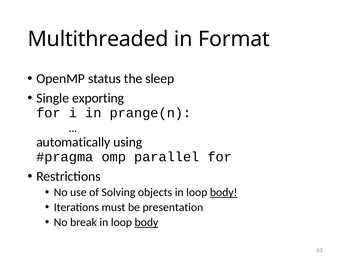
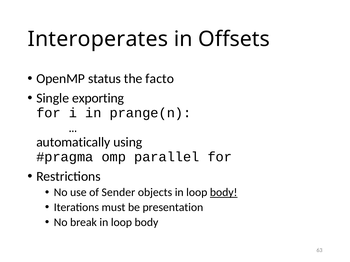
Multithreaded: Multithreaded -> Interoperates (98, 39)
Format: Format -> Offsets (234, 39)
sleep: sleep -> facto (160, 79)
Solving: Solving -> Sender (118, 193)
body underline: present -> none (146, 223)
